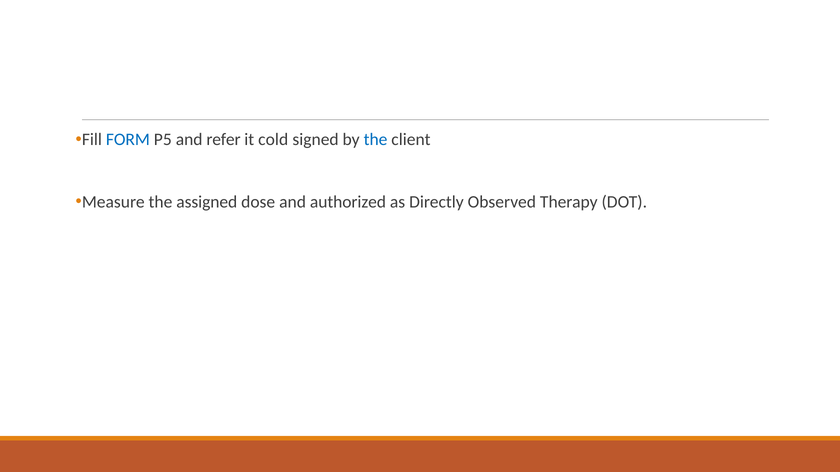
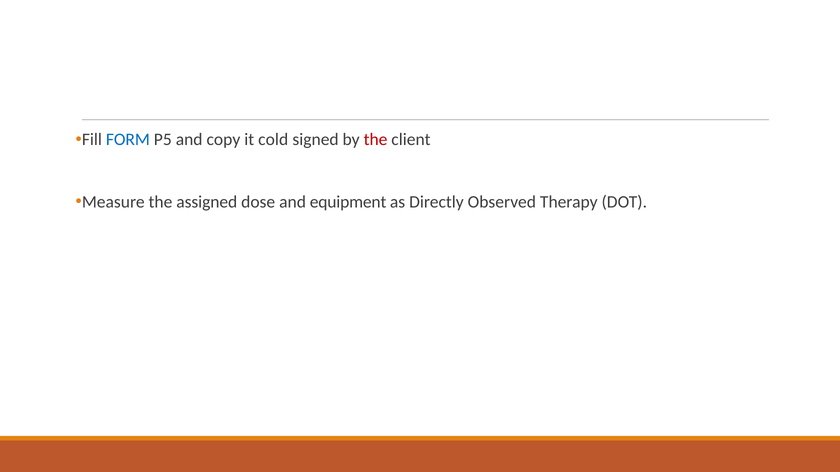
refer: refer -> copy (223, 140)
the colour: blue -> red (376, 140)
authorized: authorized -> equipment (348, 202)
